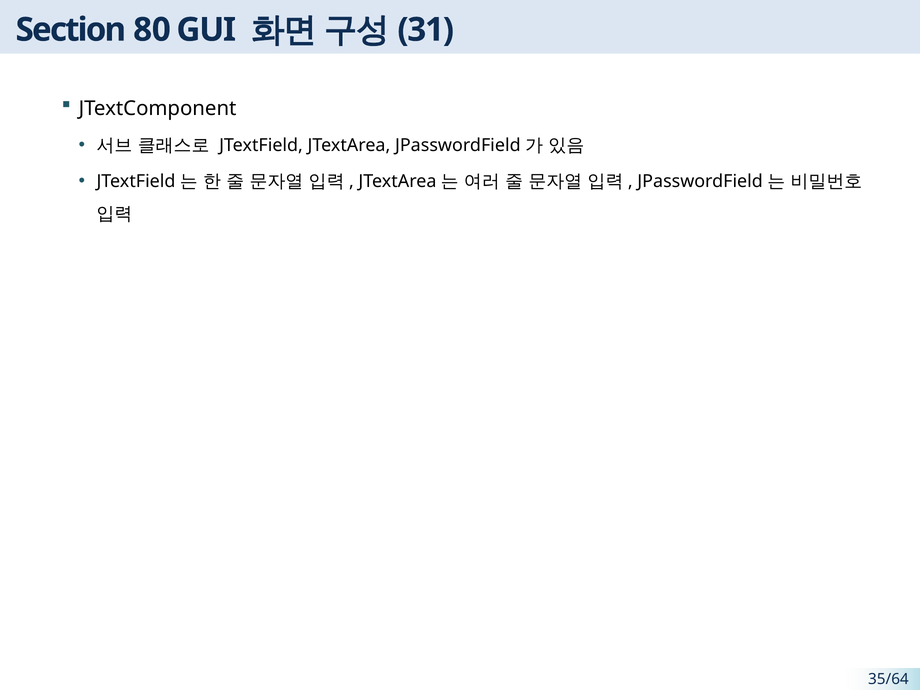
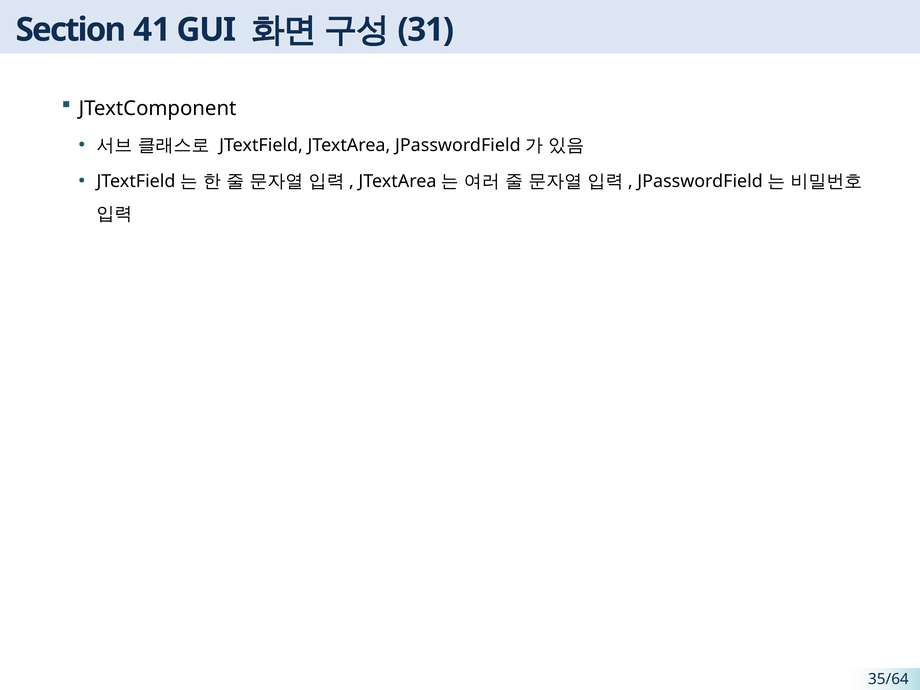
80: 80 -> 41 (152, 30)
